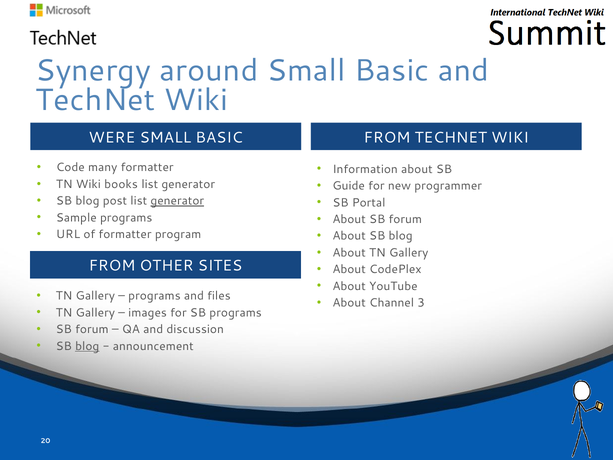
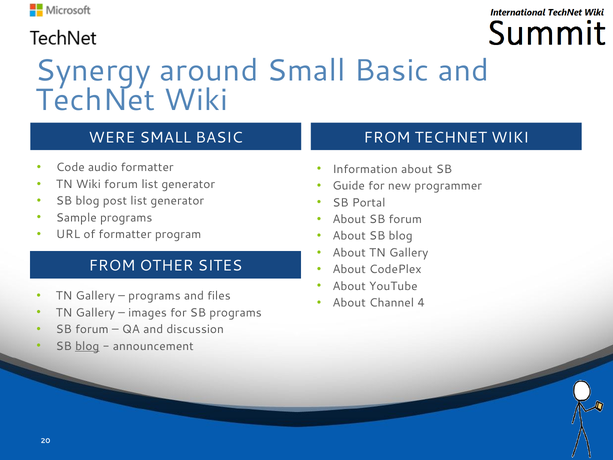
many: many -> audio (103, 167)
Wiki books: books -> forum (121, 184)
generator underline: present -> none (177, 201)
3: 3 -> 4 (421, 303)
